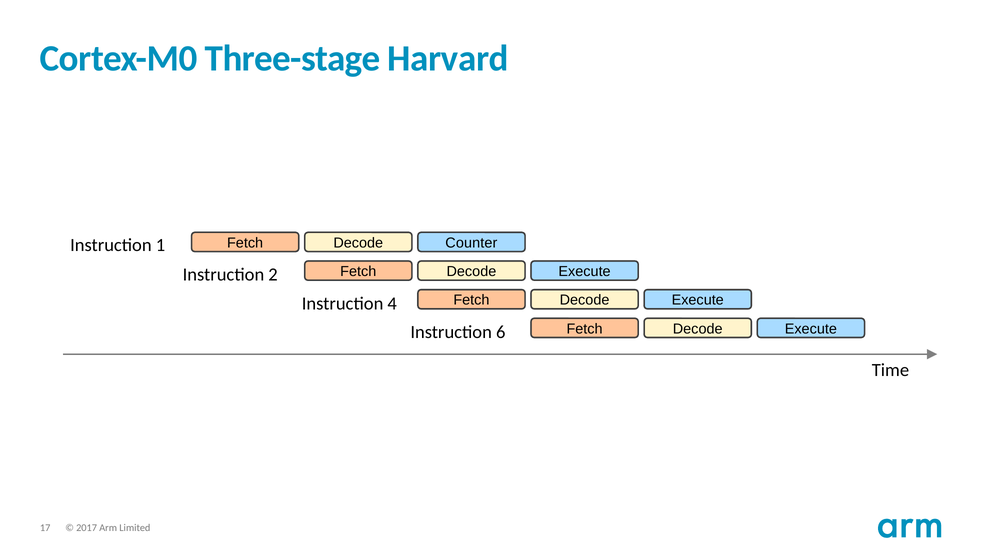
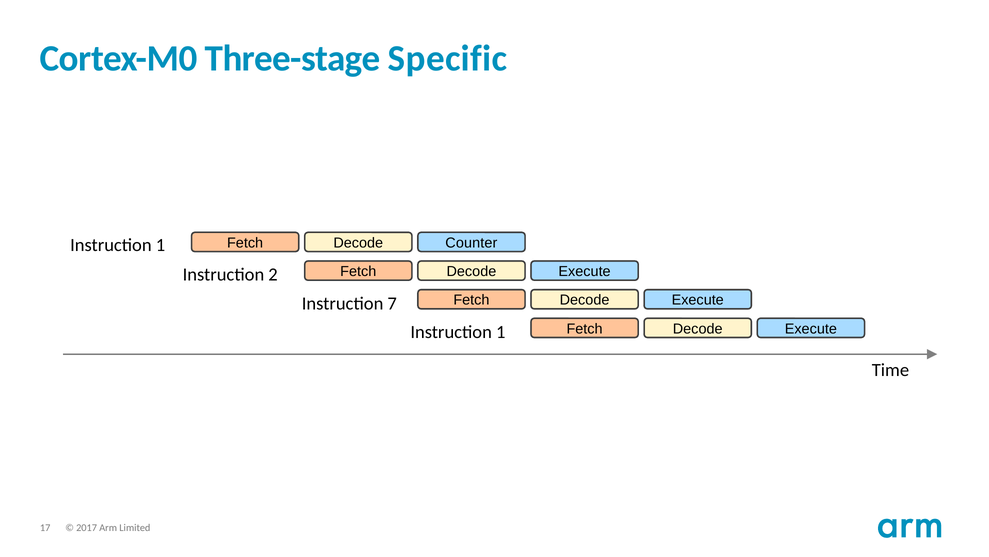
Harvard: Harvard -> Specific (448, 58)
4: 4 -> 7 (392, 303)
6: 6 -> 1 (501, 332)
